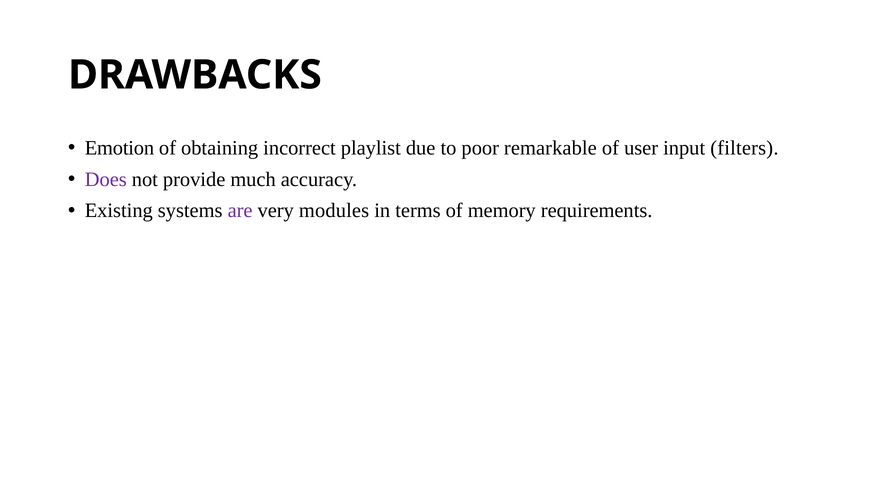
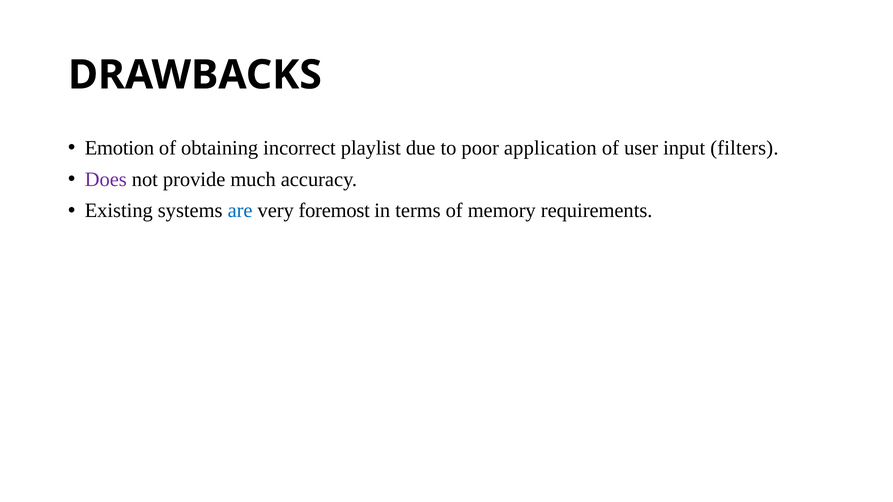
remarkable: remarkable -> application (550, 148)
are colour: purple -> blue (240, 211)
modules: modules -> foremost (334, 211)
